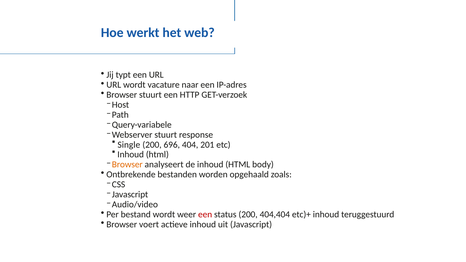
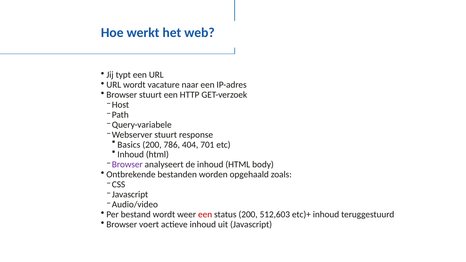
Single: Single -> Basics (129, 145)
696: 696 -> 786 (172, 145)
201: 201 -> 701 (207, 145)
Browser colour: orange -> purple (127, 165)
404,404: 404,404 -> 512,603 (275, 214)
